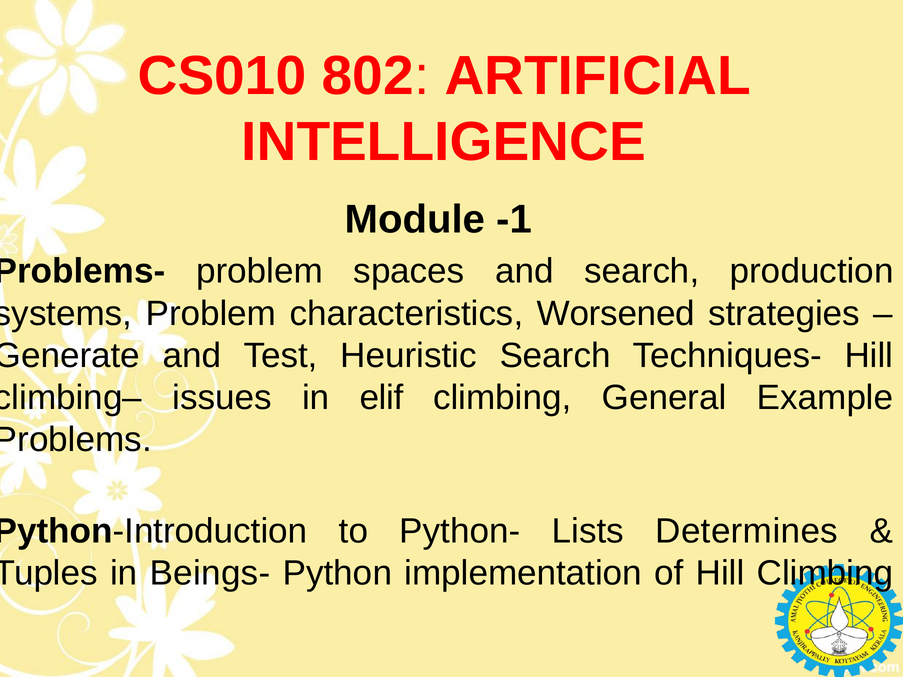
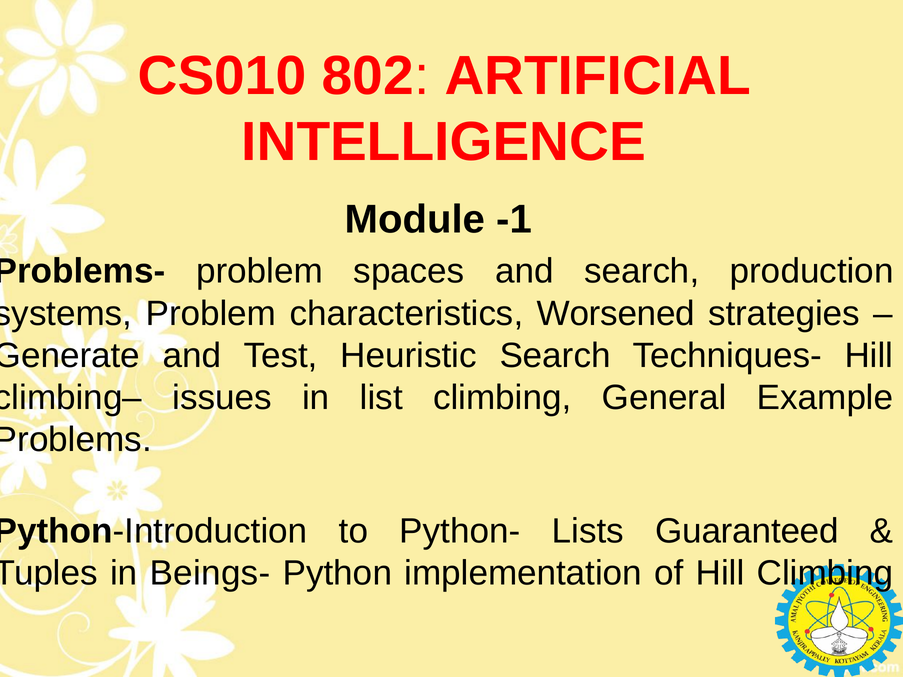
elif: elif -> list (381, 398)
Determines: Determines -> Guaranteed (747, 531)
